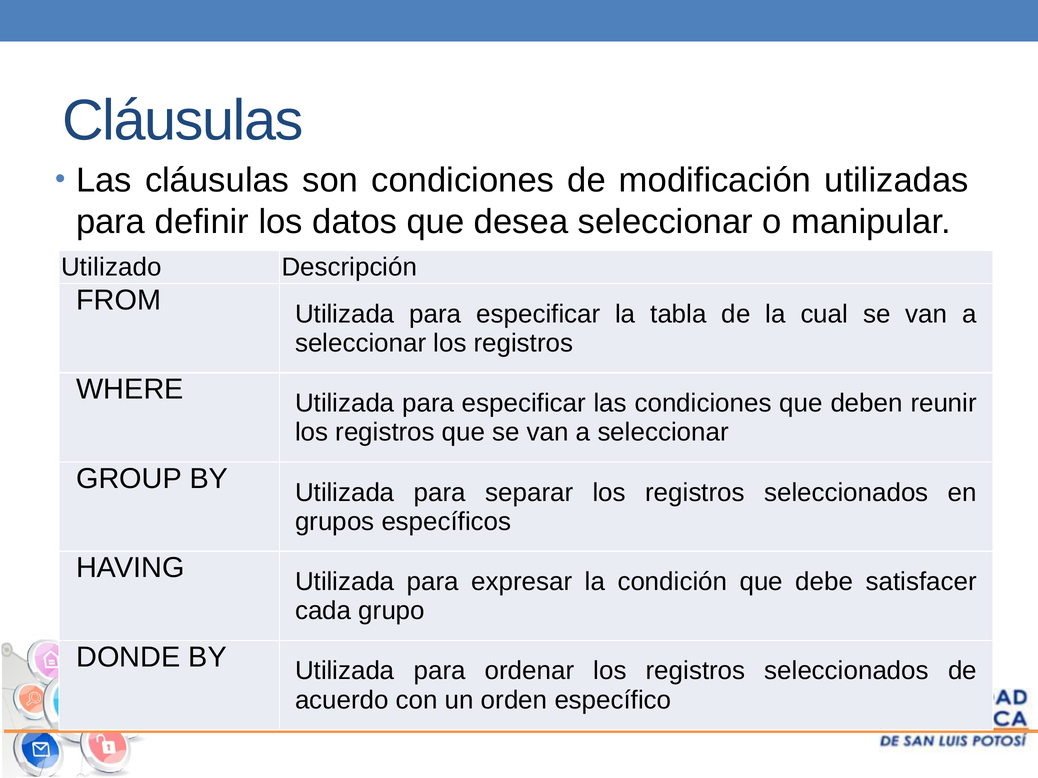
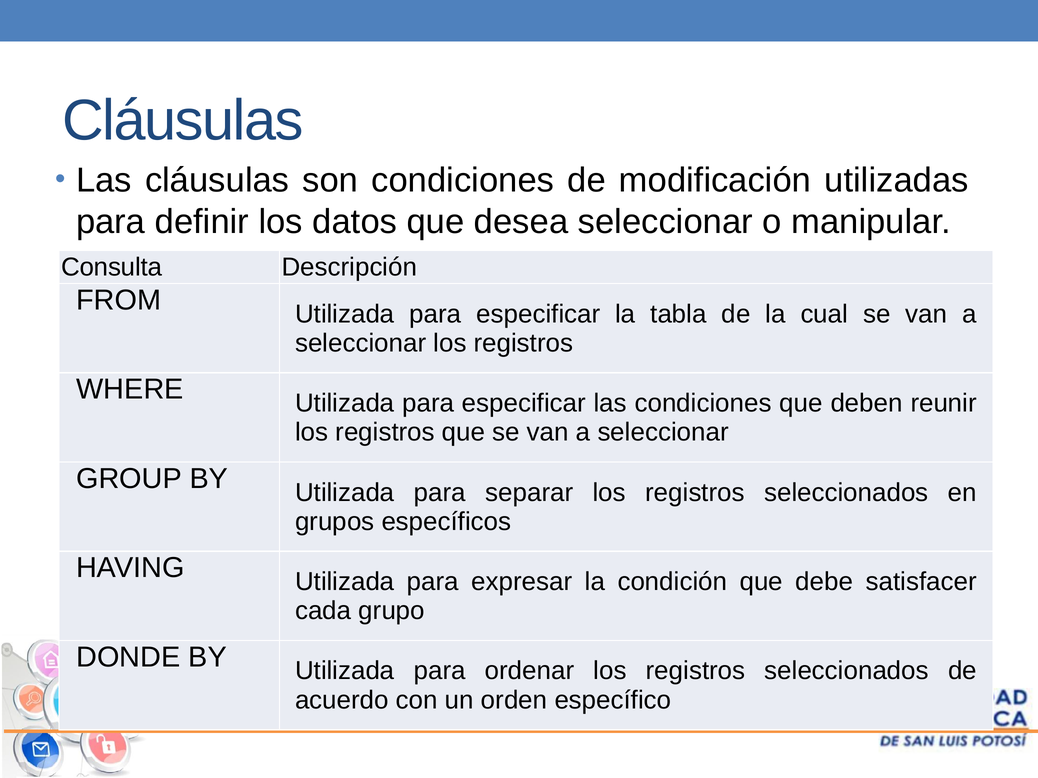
Utilizado: Utilizado -> Consulta (112, 267)
